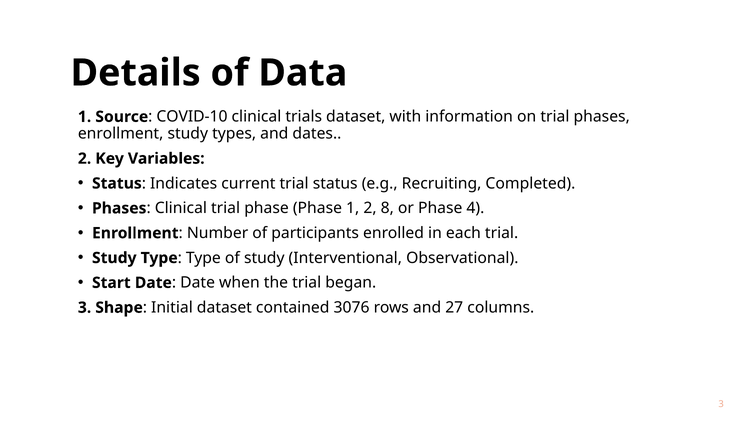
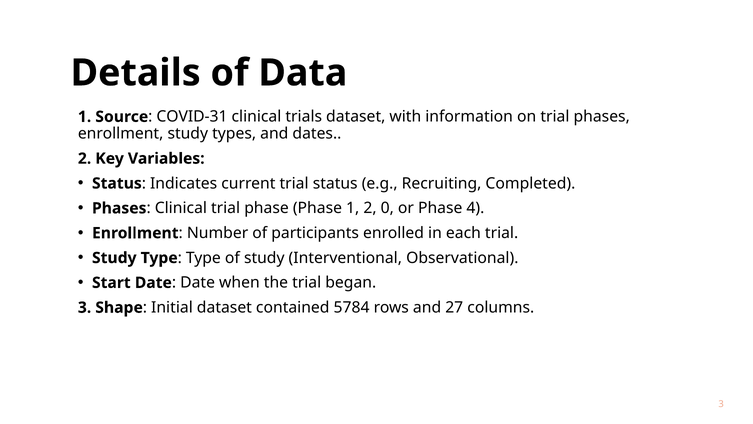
COVID-10: COVID-10 -> COVID-31 (192, 117)
8: 8 -> 0 (387, 208)
3076: 3076 -> 5784 (352, 307)
